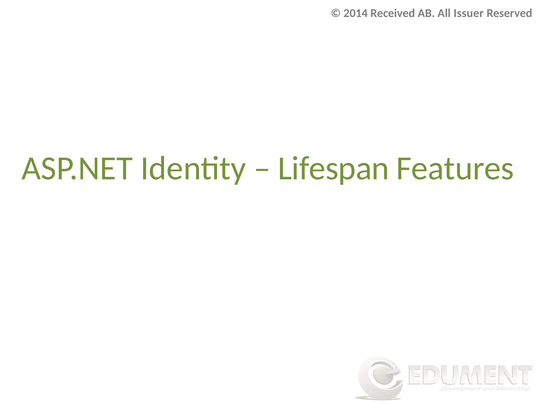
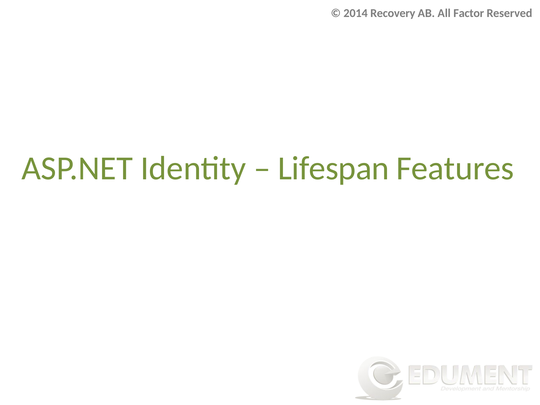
Received: Received -> Recovery (393, 13)
Issuer: Issuer -> Factor (469, 13)
